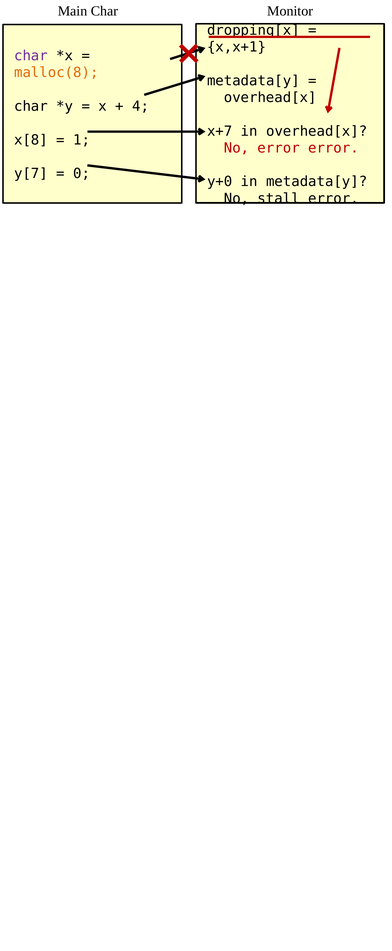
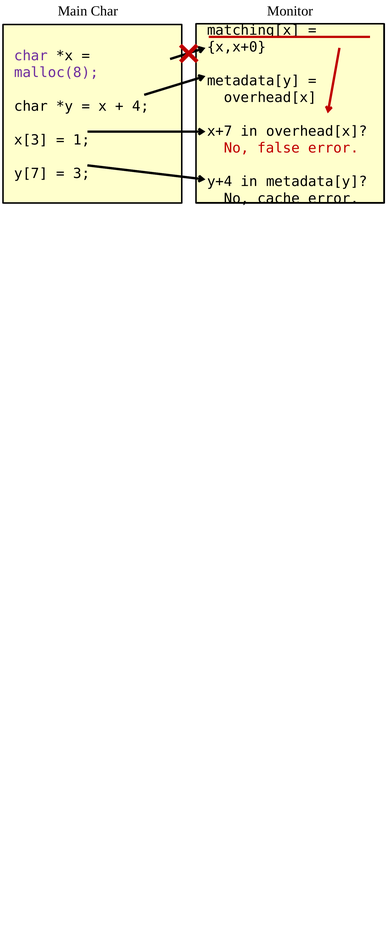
dropping[x: dropping[x -> matching[x (253, 30)
x,x+1: x,x+1 -> x,x+0 (236, 47)
malloc(8 colour: orange -> purple (56, 73)
x[8: x[8 -> x[3 (31, 140)
No error: error -> false (279, 148)
0: 0 -> 3 (82, 174)
y+0: y+0 -> y+4 (220, 182)
stall: stall -> cache (279, 199)
